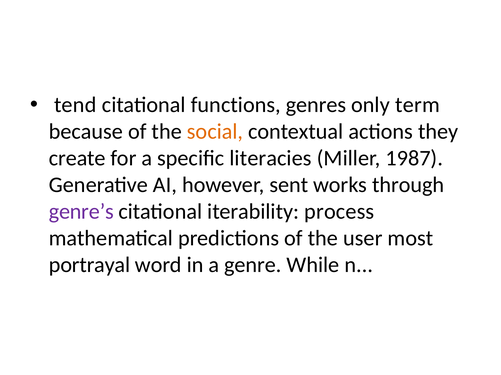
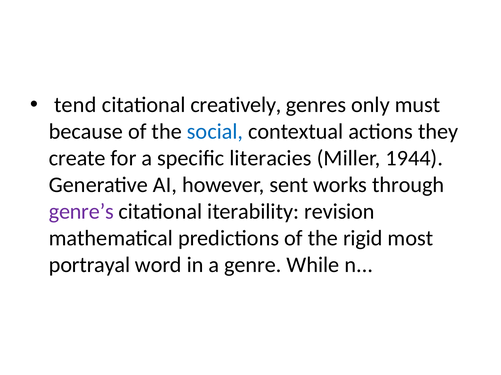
functions: functions -> creatively (236, 105)
term: term -> must (418, 105)
social colour: orange -> blue (215, 132)
1987: 1987 -> 1944 (414, 159)
process: process -> revision (339, 212)
user: user -> rigid (363, 239)
